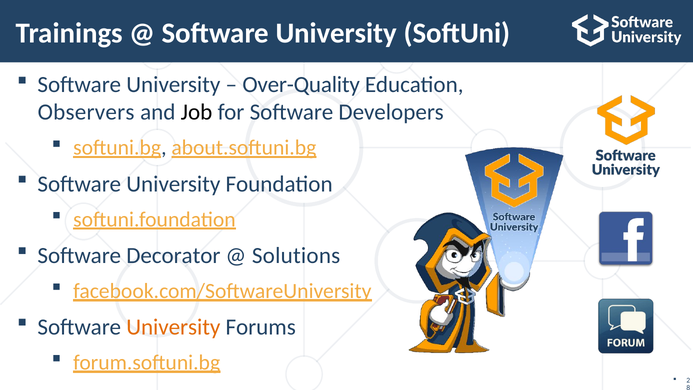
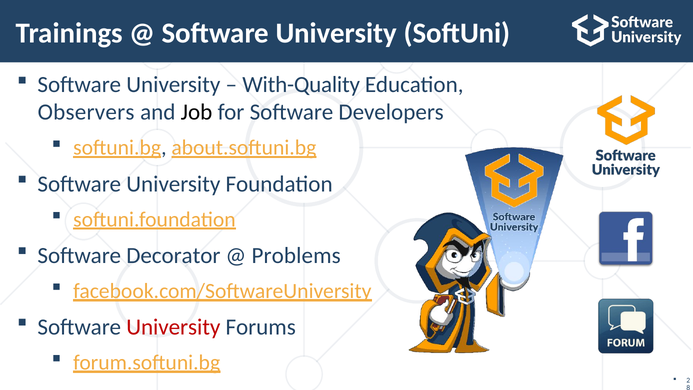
Over-Quality: Over-Quality -> With-Quality (301, 85)
Solutions: Solutions -> Problems (296, 255)
University colour: orange -> red (173, 327)
